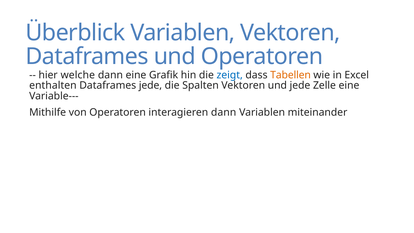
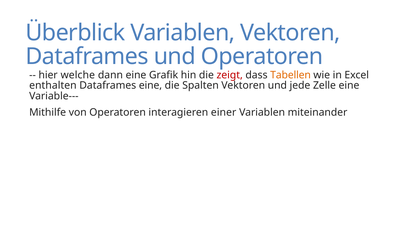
zeigt colour: blue -> red (230, 75)
Dataframes jede: jede -> eine (150, 85)
interagieren dann: dann -> einer (224, 112)
